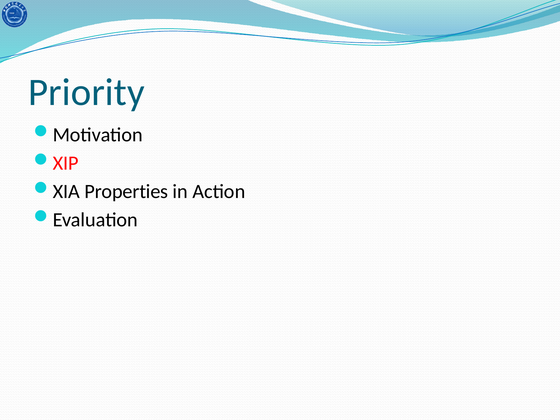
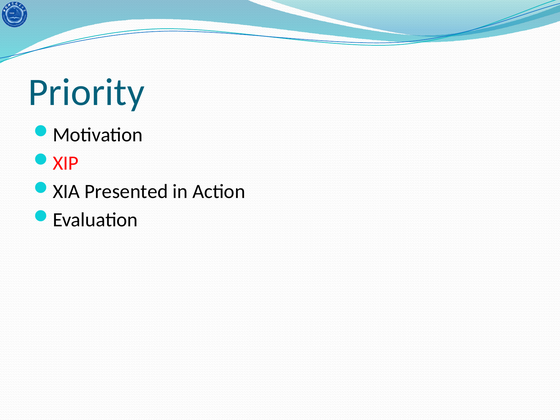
Properties: Properties -> Presented (126, 191)
